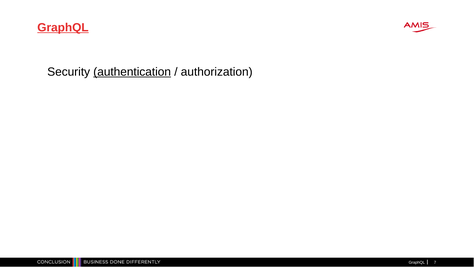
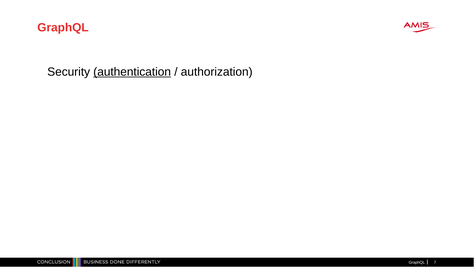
GraphQL underline: present -> none (63, 27)
